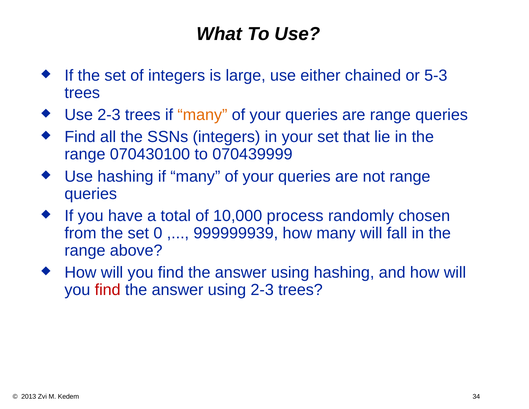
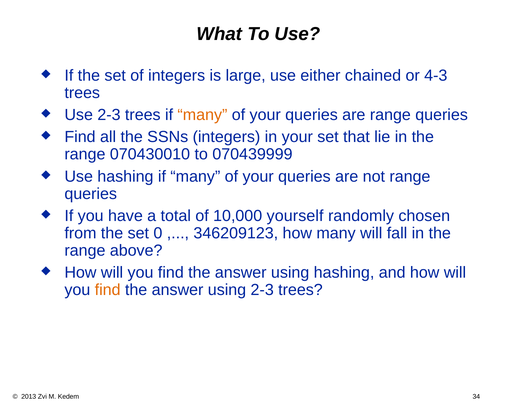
5-3: 5-3 -> 4-3 (436, 75)
070430100: 070430100 -> 070430010 (150, 154)
process: process -> yourself (295, 216)
999999939: 999999939 -> 346209123 (236, 233)
find colour: red -> orange (108, 290)
